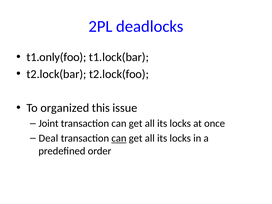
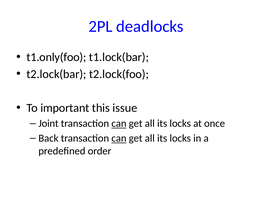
organized: organized -> important (65, 108)
can underline: none -> present (119, 123)
Deal: Deal -> Back (48, 138)
